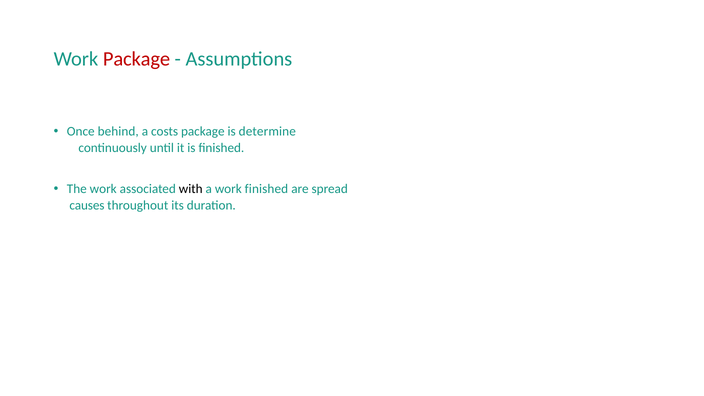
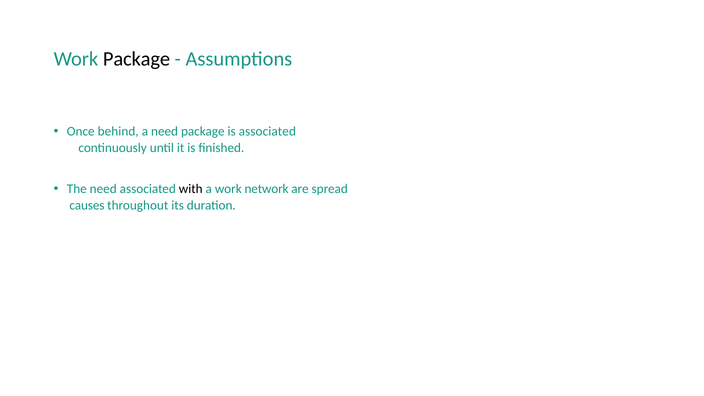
Package colour: red -> black (137, 59)
a costs: costs -> need (165, 132)
is determine: determine -> associated (267, 132)
The work: work -> need (103, 189)
work finished: finished -> network (267, 189)
